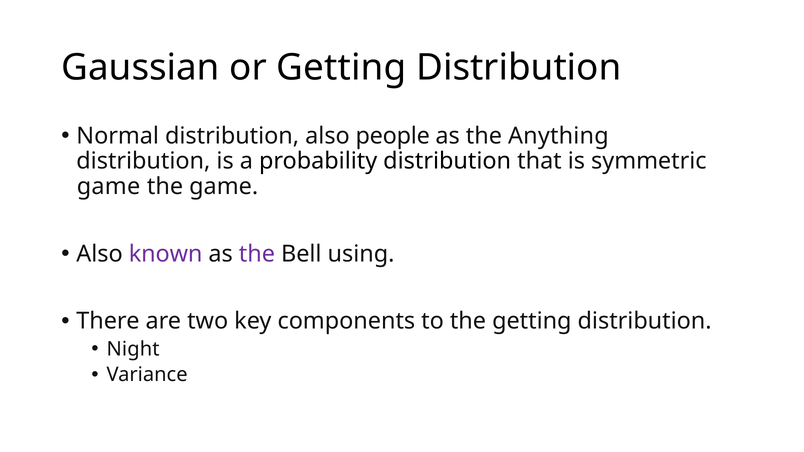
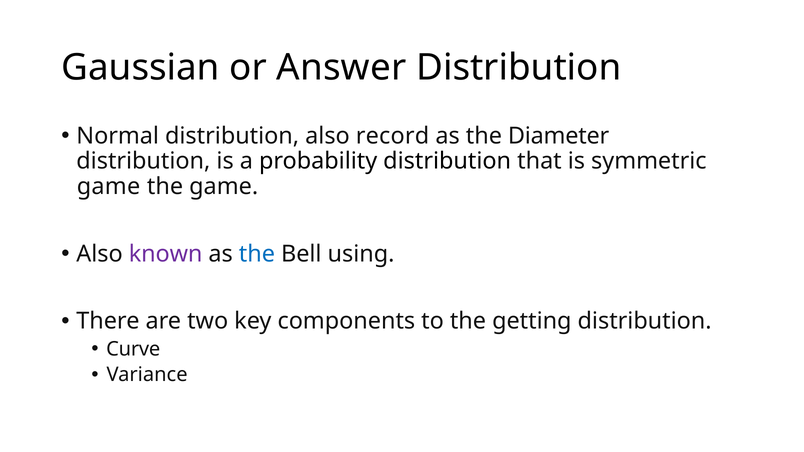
or Getting: Getting -> Answer (341, 68)
people: people -> record (393, 136)
Anything: Anything -> Diameter (559, 136)
the colour: purple -> blue (257, 254)
Night: Night -> Curve (133, 349)
